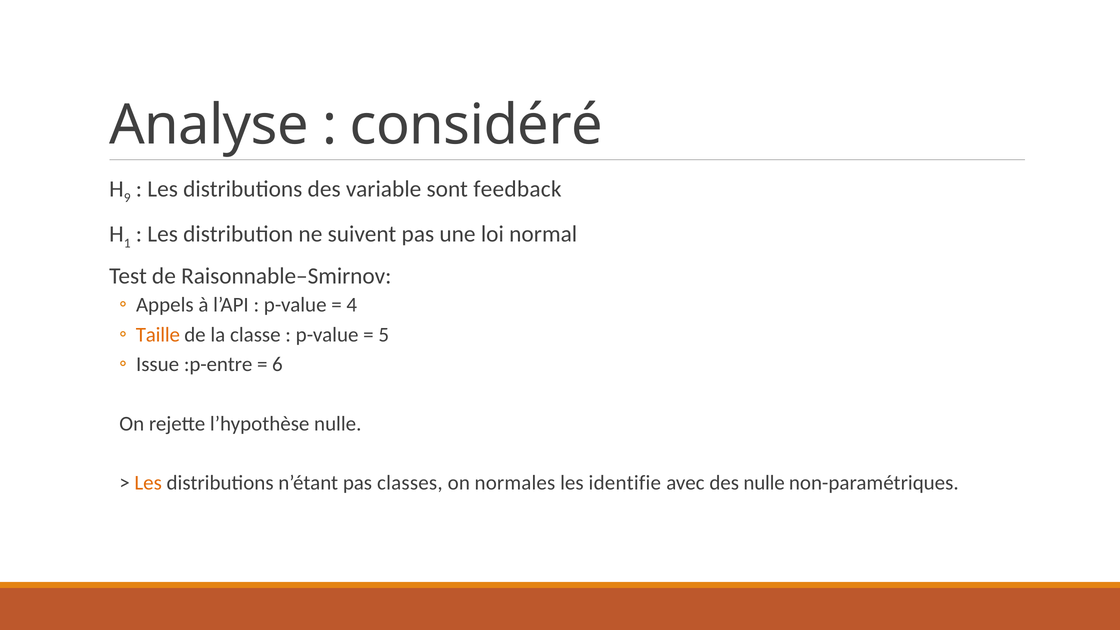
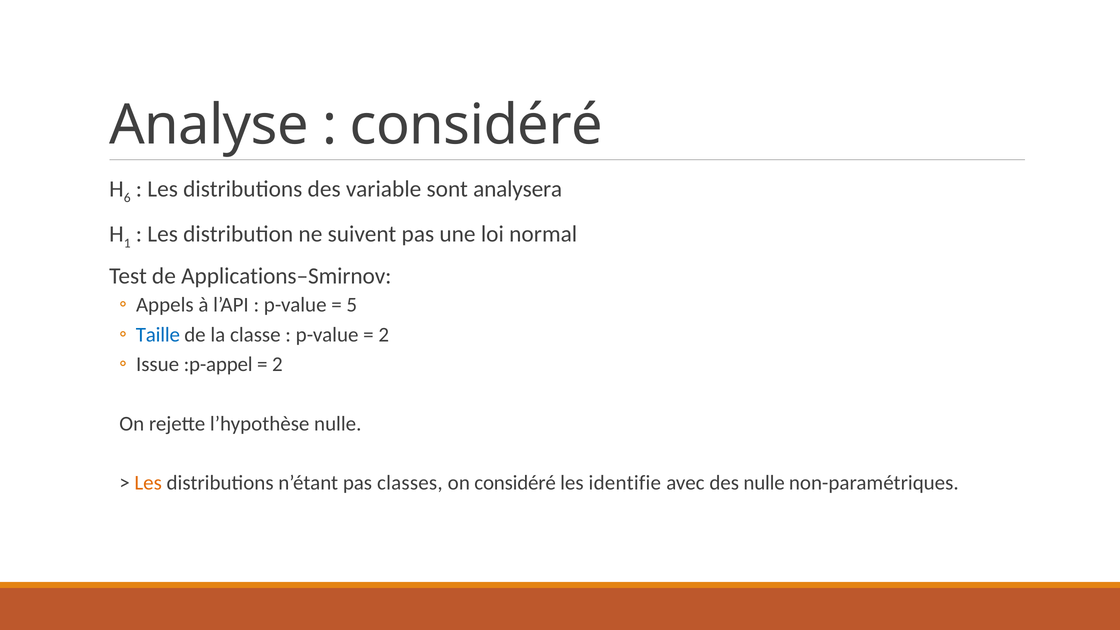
9: 9 -> 6 (127, 198)
feedback: feedback -> analysera (518, 189)
Raisonnable–Smirnov: Raisonnable–Smirnov -> Applications–Smirnov (286, 276)
4: 4 -> 5 (352, 305)
Taille colour: orange -> blue (158, 335)
5: 5 -> 2 (384, 335)
:p-entre: :p-entre -> :p-appel (218, 364)
6: 6 -> 2 (277, 364)
on normales: normales -> considéré (515, 483)
